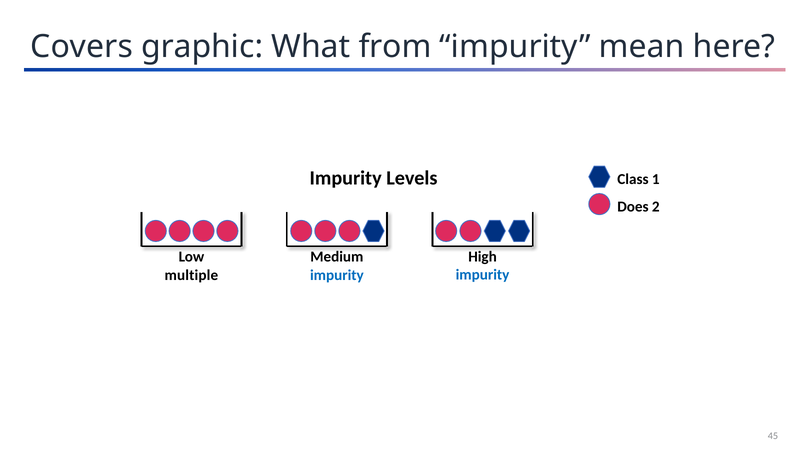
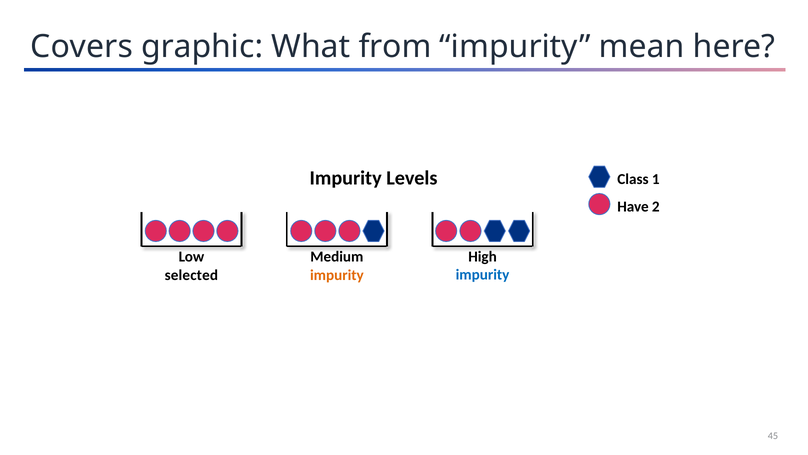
Does: Does -> Have (633, 206)
multiple: multiple -> selected (191, 275)
impurity colour: blue -> orange (337, 275)
